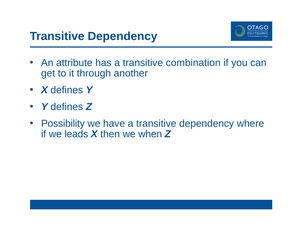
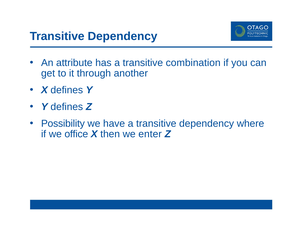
leads: leads -> office (76, 134)
when: when -> enter (150, 134)
